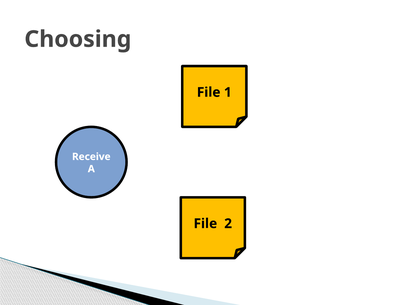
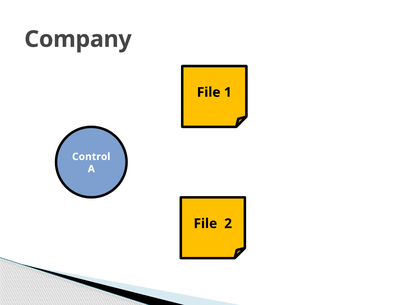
Choosing: Choosing -> Company (78, 39)
Receive: Receive -> Control (91, 157)
